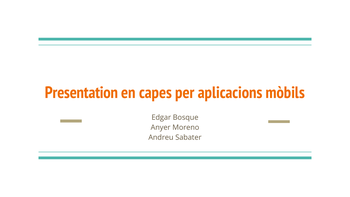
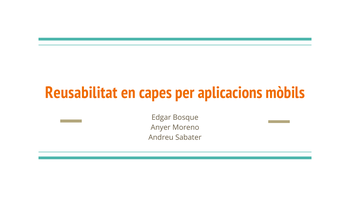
Presentation: Presentation -> Reusabilitat (81, 93)
